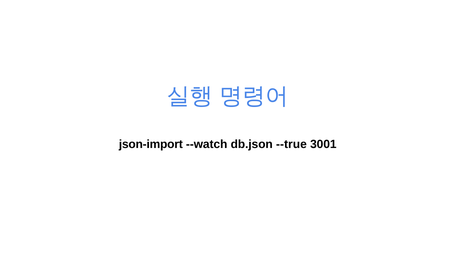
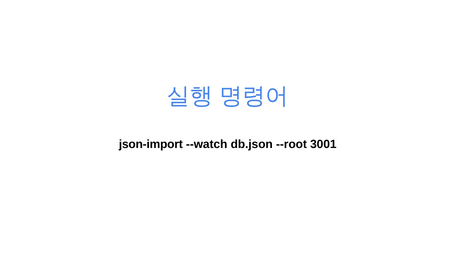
--true: --true -> --root (291, 144)
